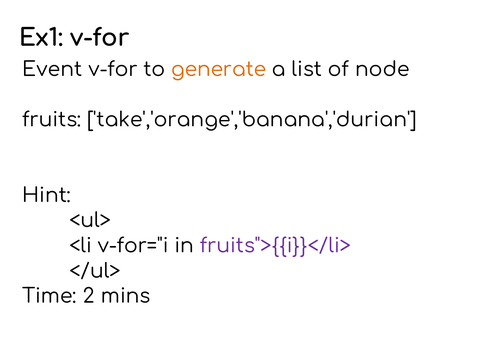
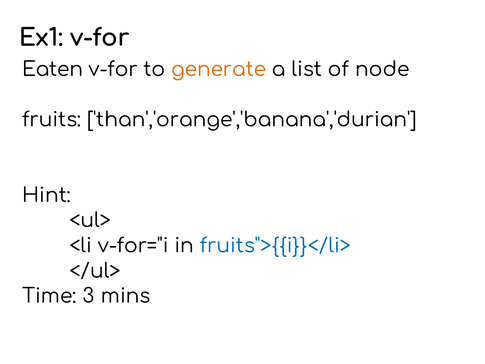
Event: Event -> Eaten (53, 69)
take','orange','banana','durian: take','orange','banana','durian -> than','orange','banana','durian (252, 120)
fruits">{{i}}</li> colour: purple -> blue (275, 246)
2: 2 -> 3 (89, 296)
